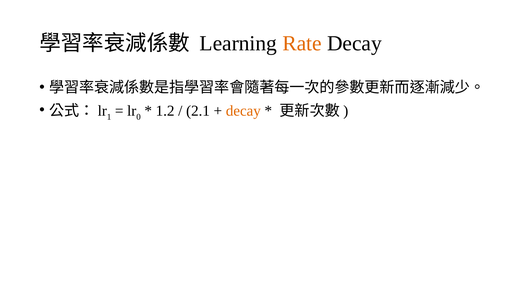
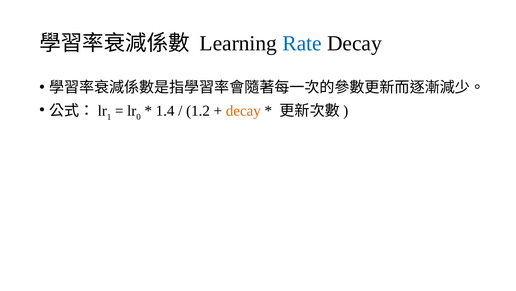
Rate colour: orange -> blue (302, 43)
1.2: 1.2 -> 1.4 (165, 111)
2.1: 2.1 -> 1.2 (198, 111)
